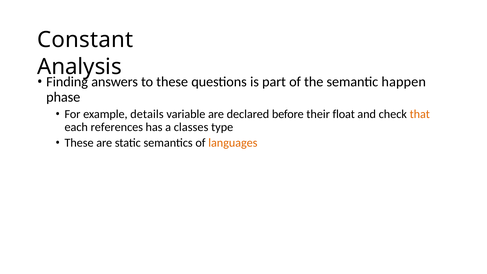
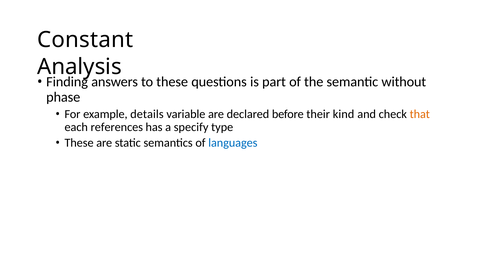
happen: happen -> without (404, 82)
float: float -> kind (344, 114)
classes: classes -> specify (191, 127)
languages colour: orange -> blue (233, 143)
